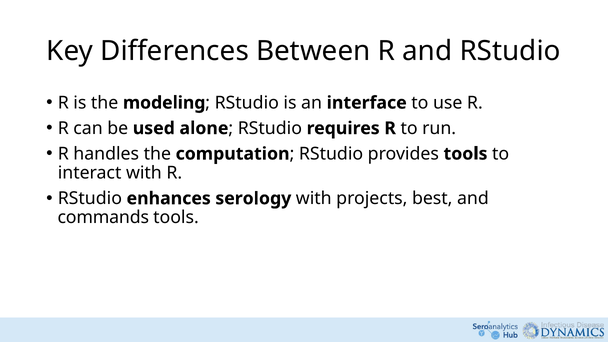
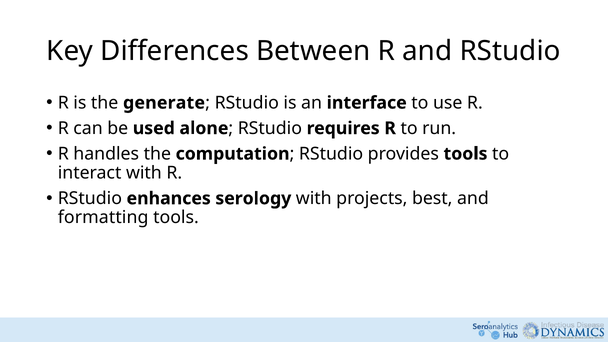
modeling: modeling -> generate (164, 103)
commands: commands -> formatting (103, 218)
